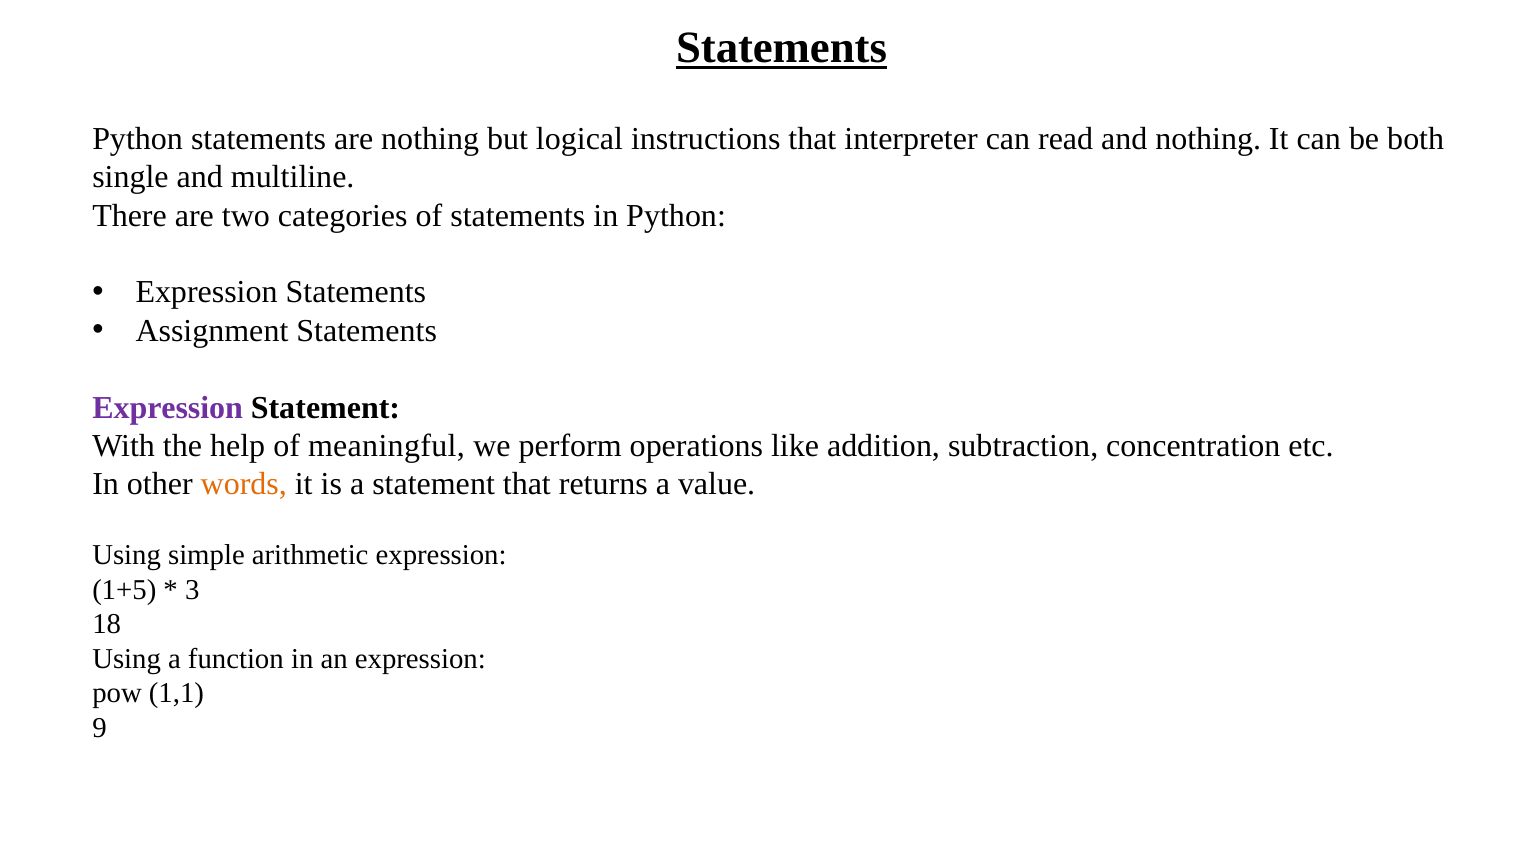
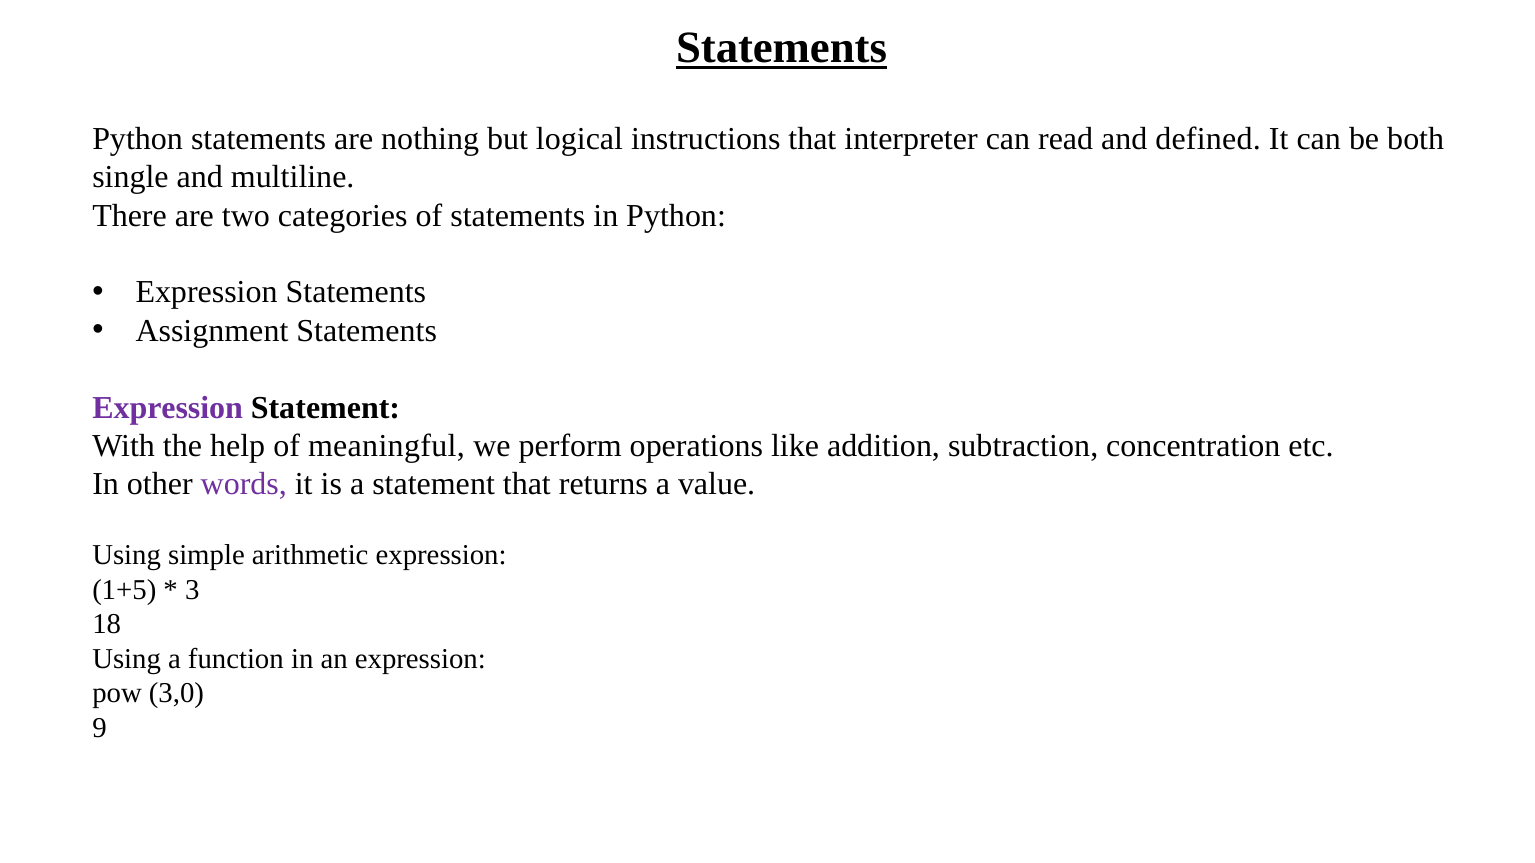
and nothing: nothing -> defined (1208, 139)
words colour: orange -> purple (244, 485)
1,1: 1,1 -> 3,0 (176, 693)
